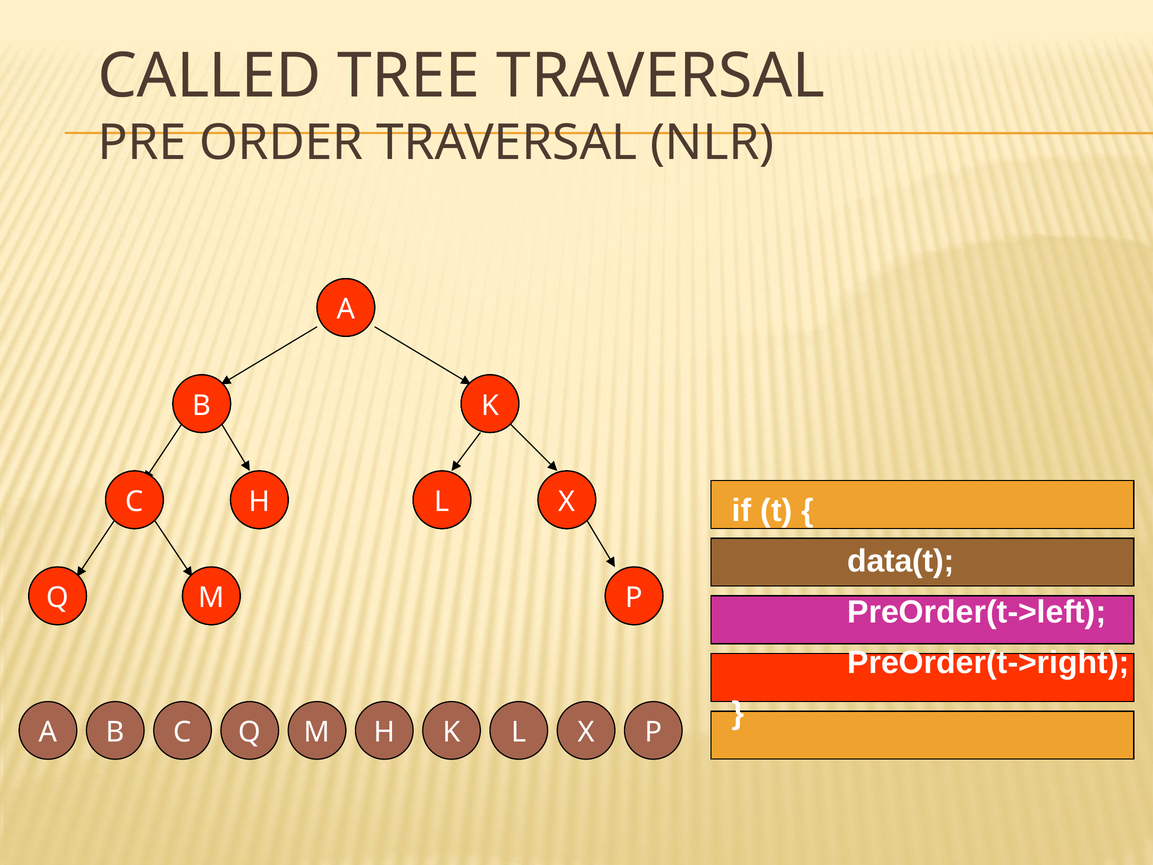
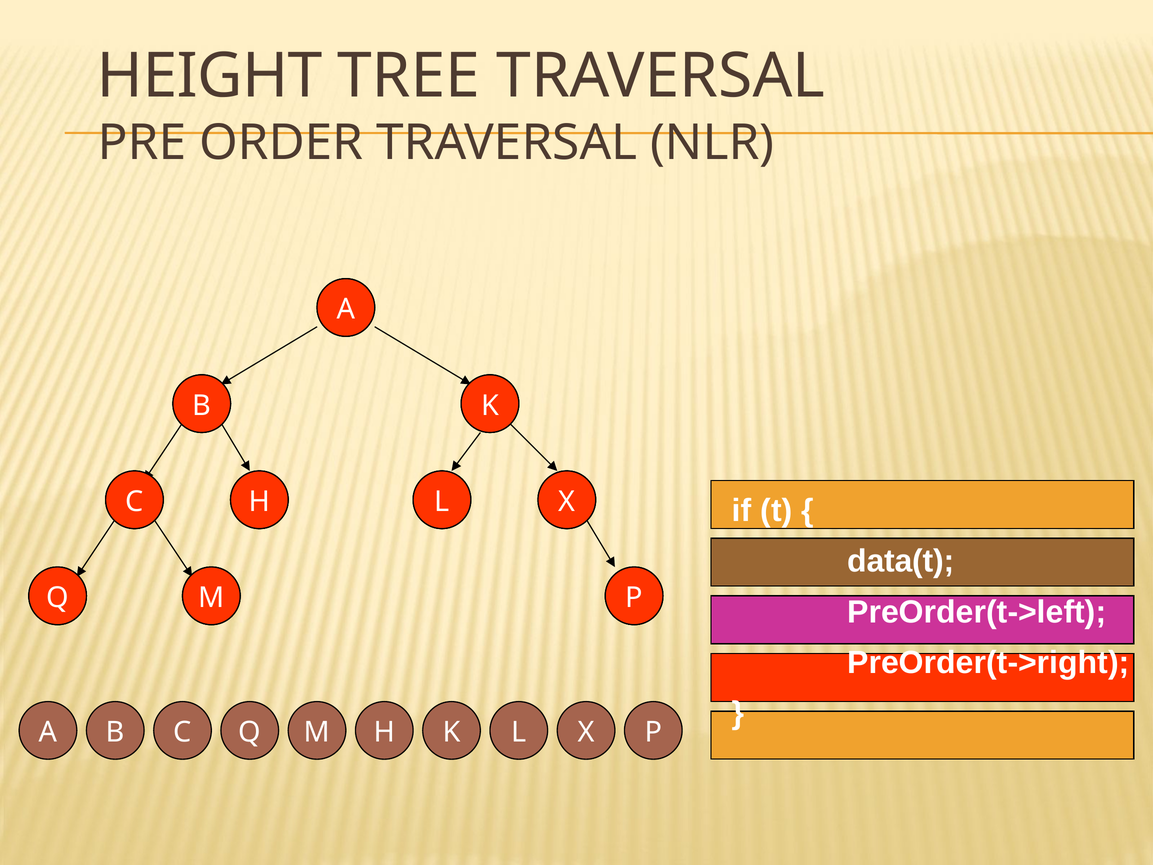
CALLED: CALLED -> HEIGHT (210, 76)
